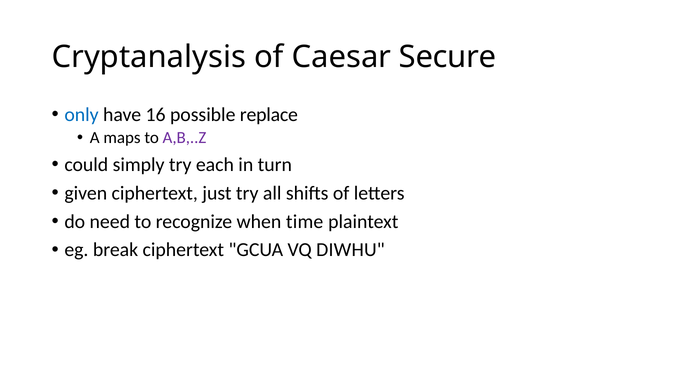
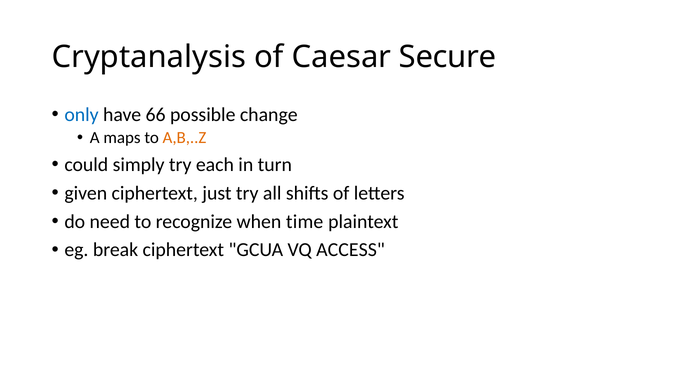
16: 16 -> 66 (156, 115)
replace: replace -> change (269, 115)
A,B,..Z colour: purple -> orange (185, 138)
DIWHU: DIWHU -> ACCESS (351, 250)
